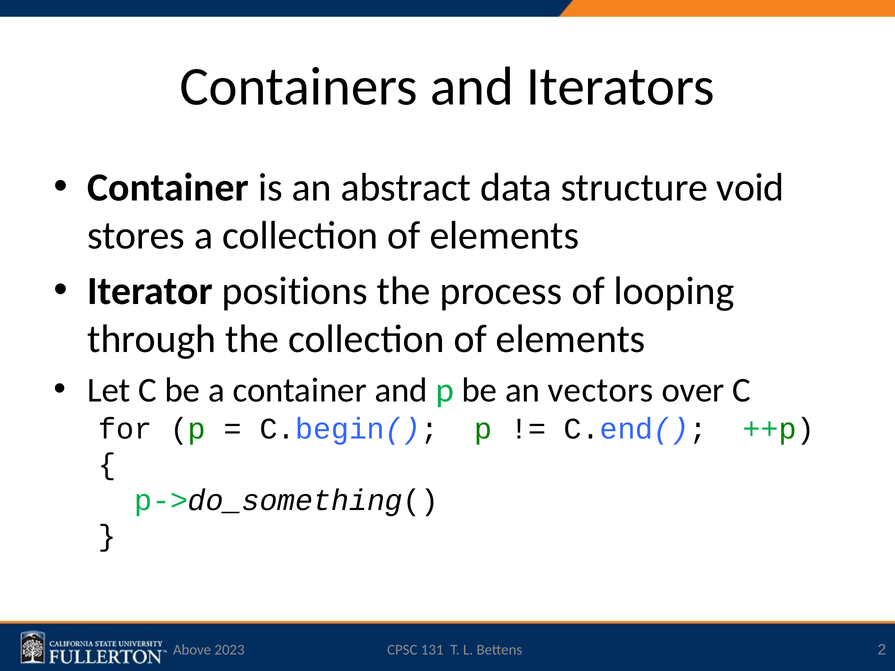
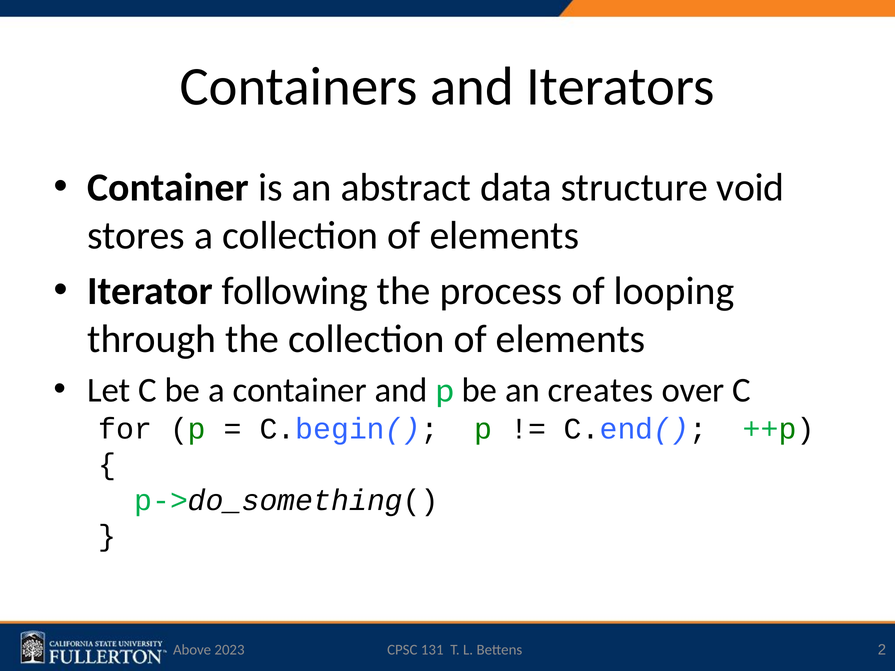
positions: positions -> following (295, 291)
vectors: vectors -> creates (601, 390)
